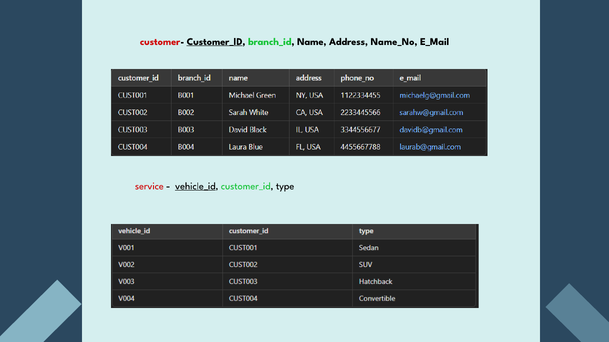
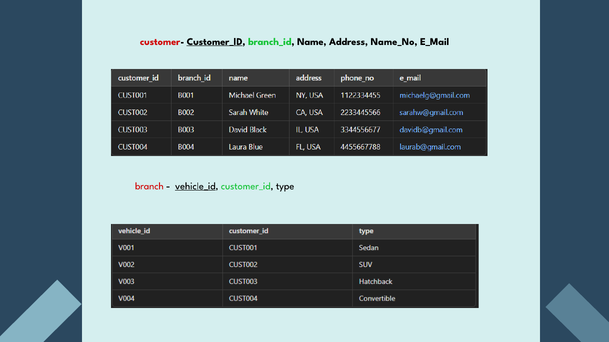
service: service -> branch (149, 186)
